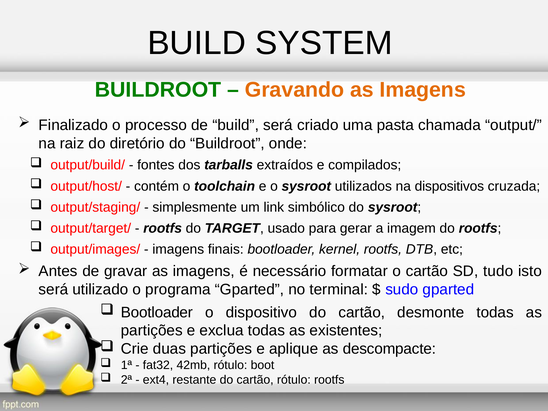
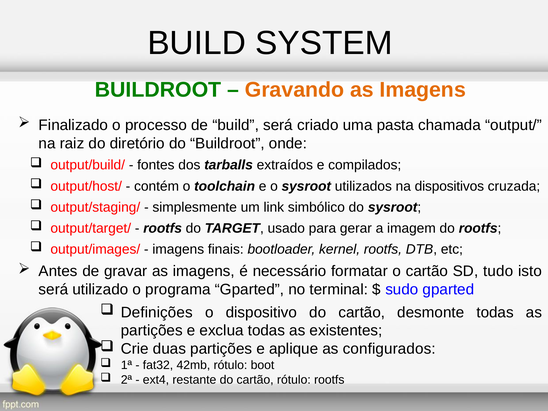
Bootloader: Bootloader -> Definições (157, 312)
descompacte: descompacte -> configurados (389, 349)
